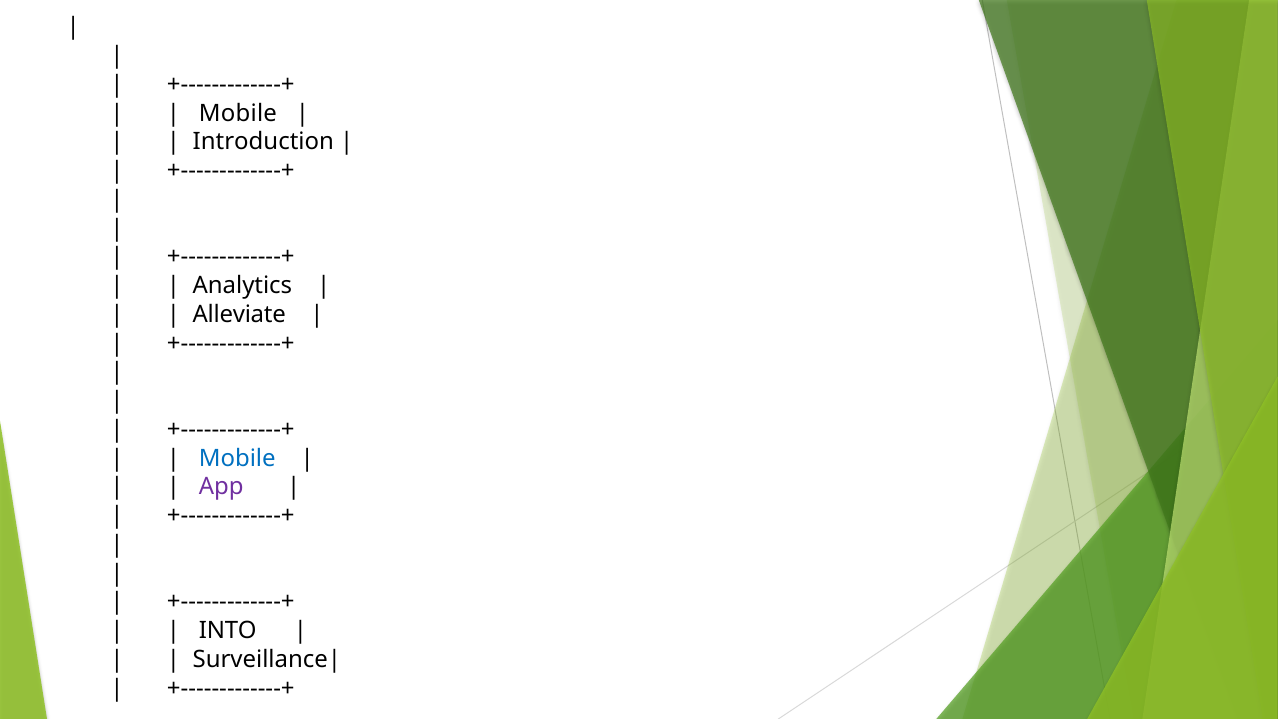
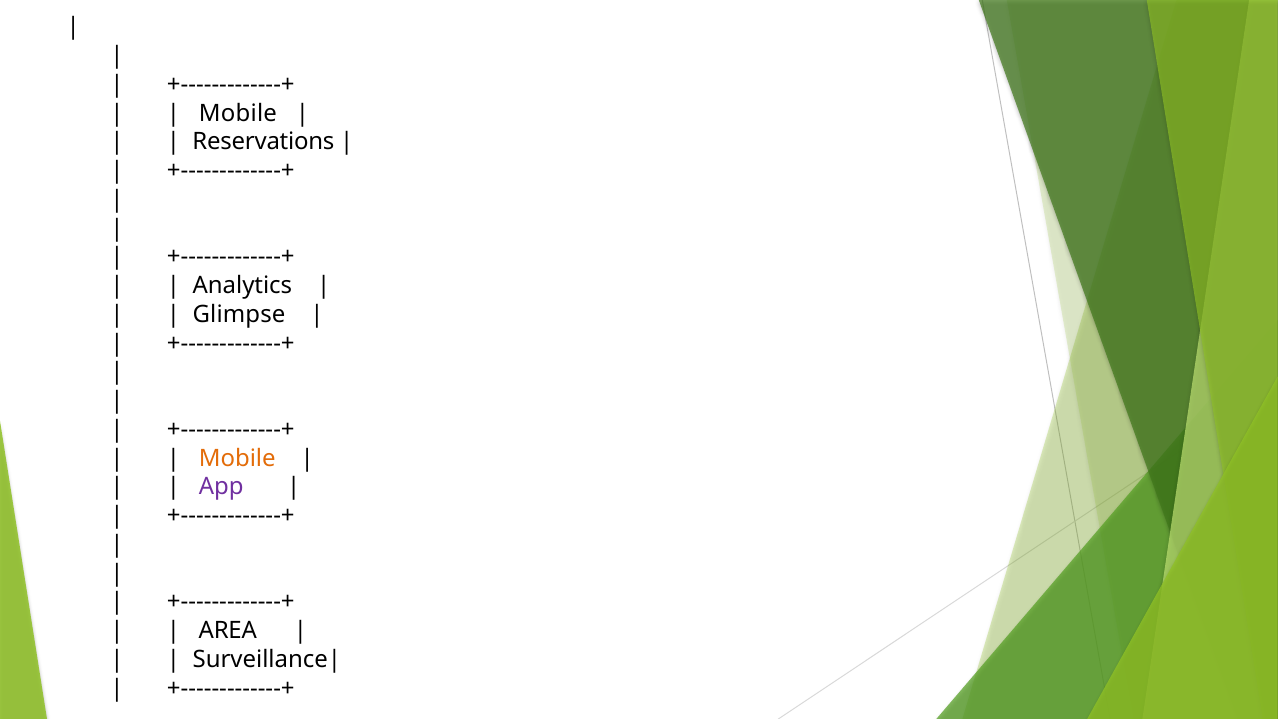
Introduction: Introduction -> Reservations (263, 142)
Alleviate: Alleviate -> Glimpse (239, 314)
Mobile colour: blue -> orange (237, 458)
INTO: INTO -> AREA (228, 631)
